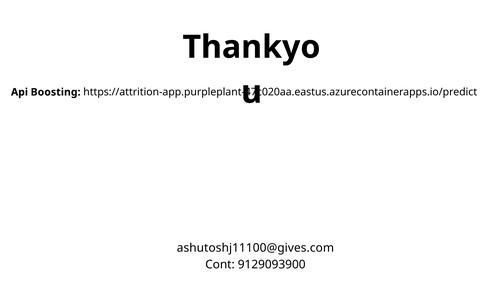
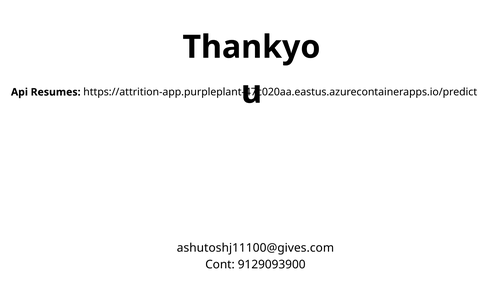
Boosting: Boosting -> Resumes (56, 92)
